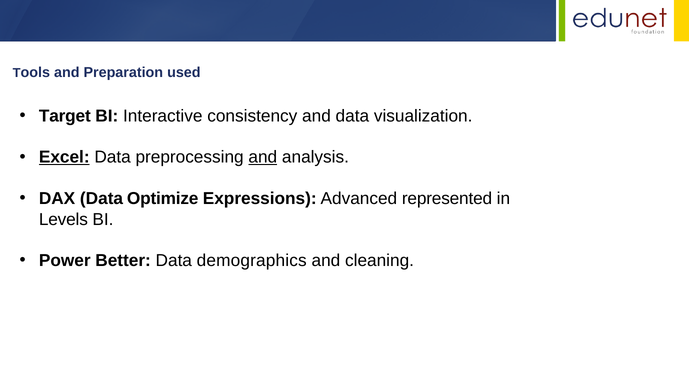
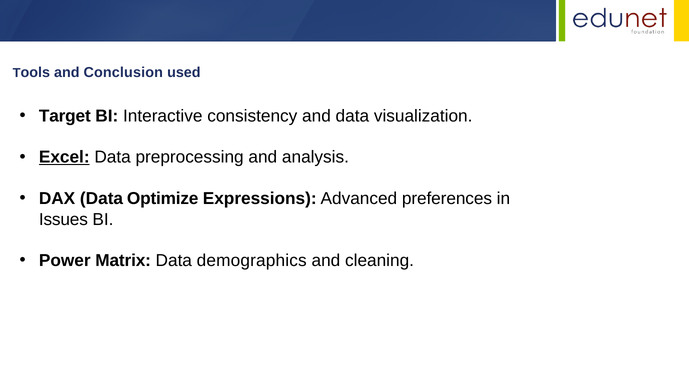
Preparation: Preparation -> Conclusion (123, 73)
and underline: present -> none (263, 157)
represented: represented -> preferences (447, 198)
Levels: Levels -> Issues (63, 219)
Better: Better -> Matrix (123, 260)
